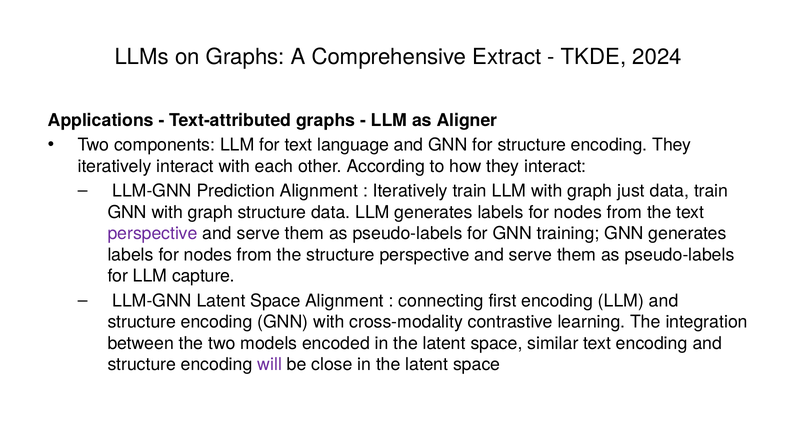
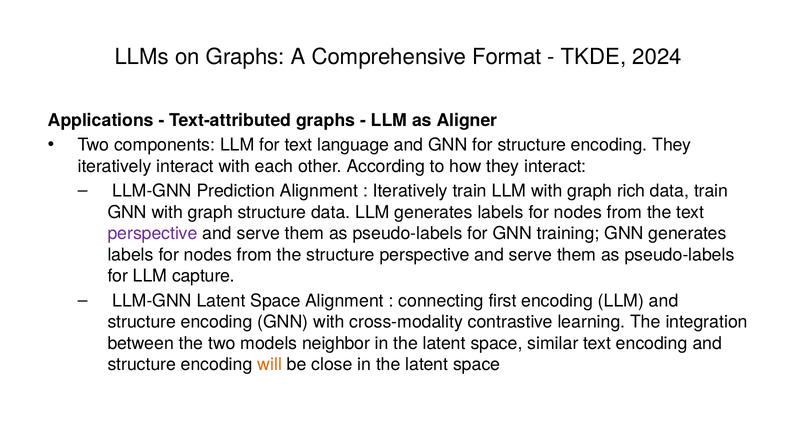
Extract: Extract -> Format (507, 57)
just: just -> rich (631, 191)
encoded: encoded -> neighbor (336, 344)
will colour: purple -> orange (270, 365)
